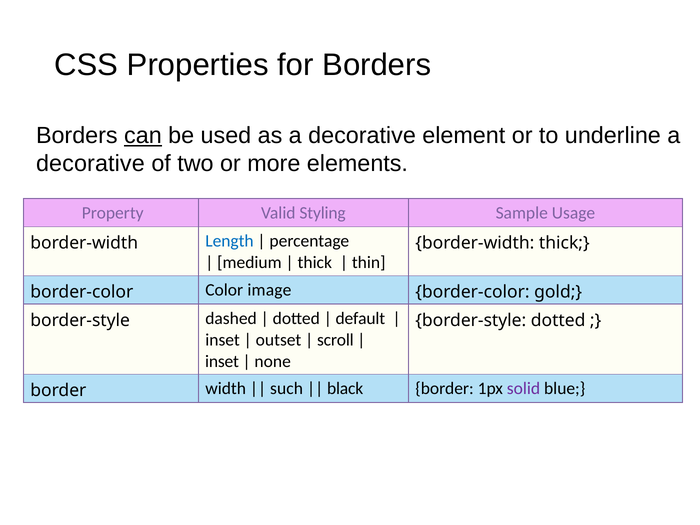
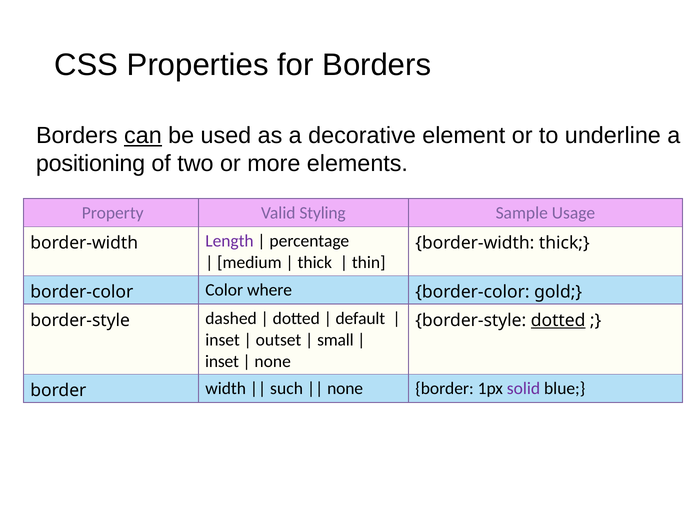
decorative: decorative -> positioning (91, 164)
Length colour: blue -> purple (229, 241)
image: image -> where (270, 290)
dotted underline: none -> present (558, 321)
scroll: scroll -> small (335, 340)
black: black -> none (345, 389)
